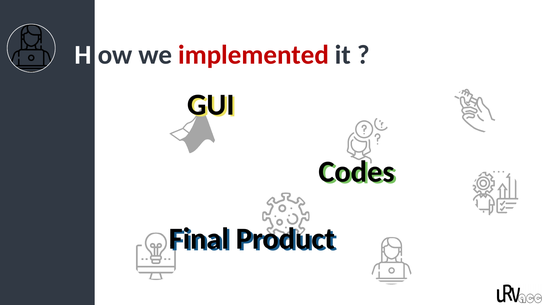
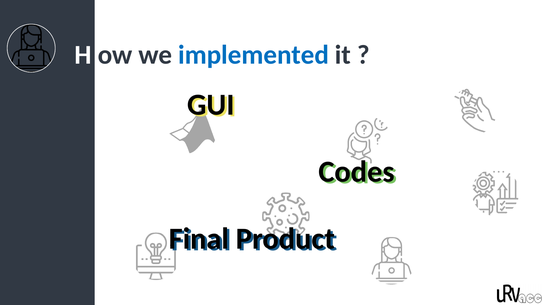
implemented colour: red -> blue (254, 55)
